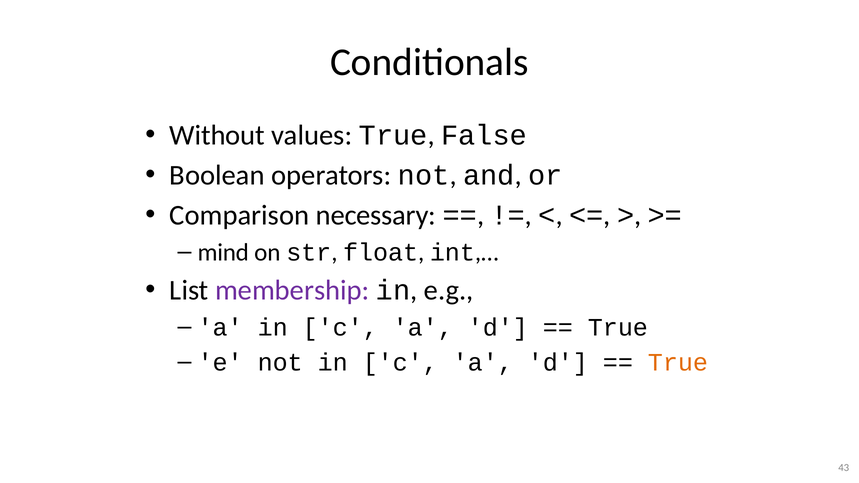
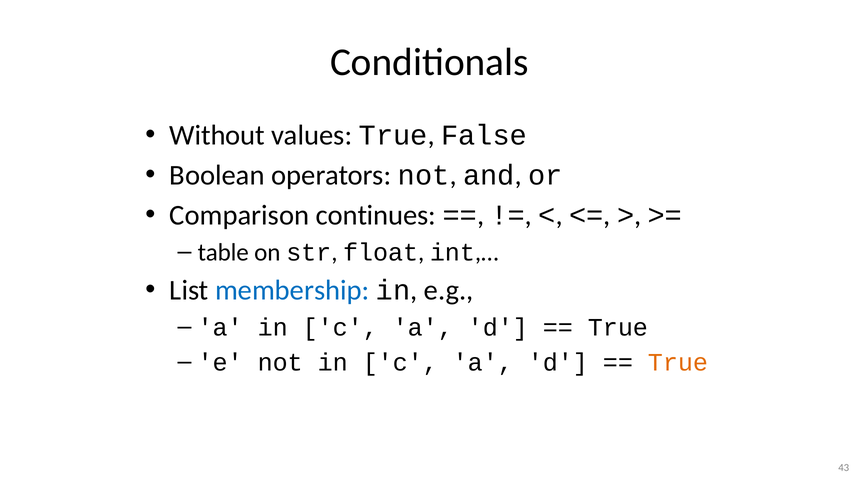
necessary: necessary -> continues (376, 215)
mind: mind -> table (223, 252)
membership colour: purple -> blue (292, 291)
